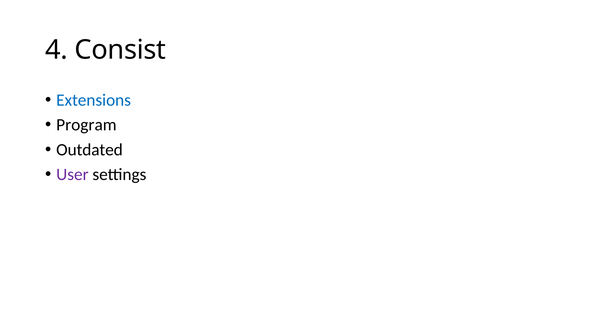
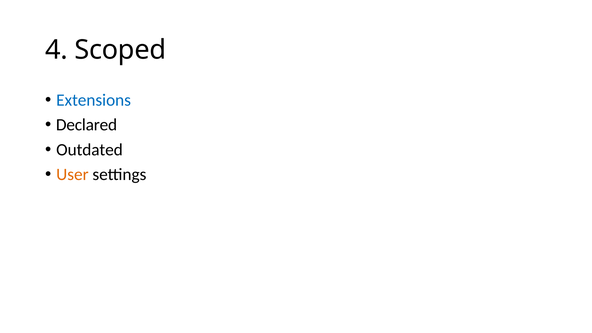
Consist: Consist -> Scoped (120, 50)
Program: Program -> Declared (87, 125)
User colour: purple -> orange (72, 175)
